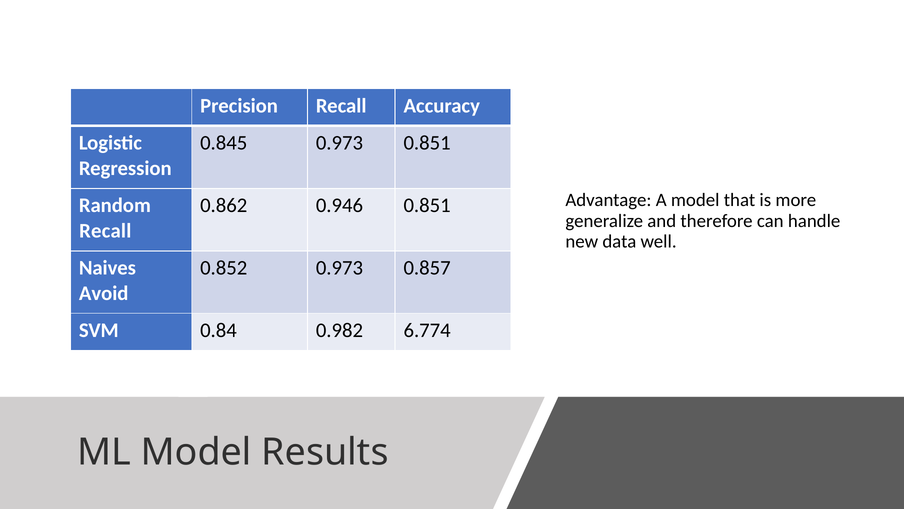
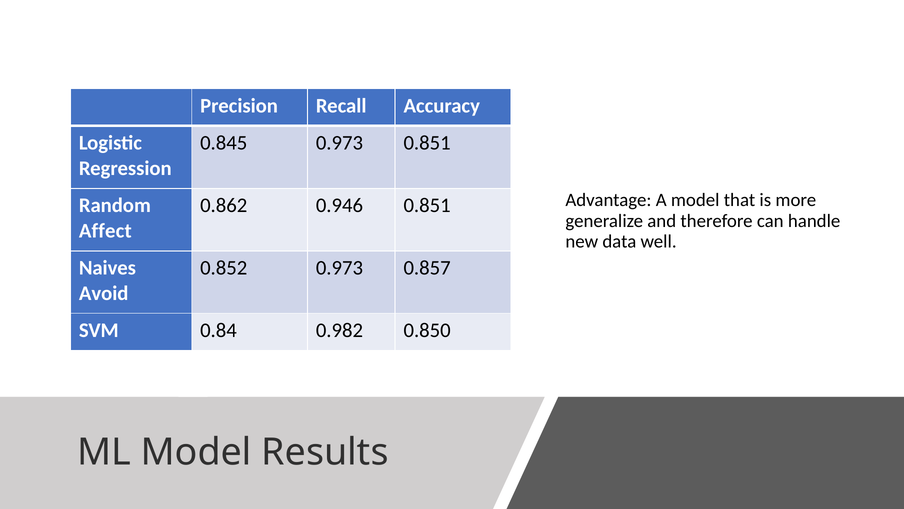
Recall: Recall -> Affect (105, 230)
6.774: 6.774 -> 0.850 (427, 330)
